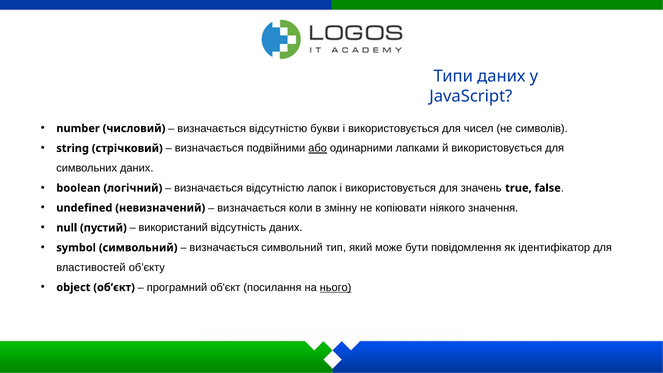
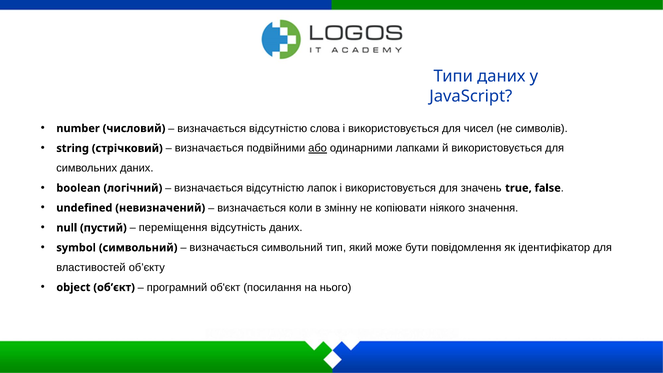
букви: букви -> слова (325, 128)
використаний: використаний -> переміщення (173, 228)
нього underline: present -> none (336, 287)
